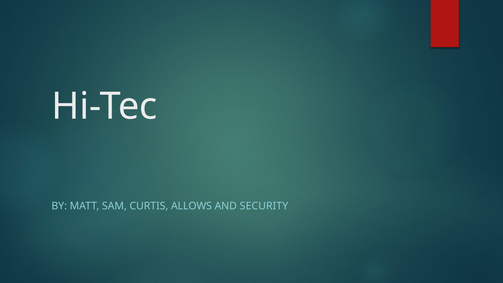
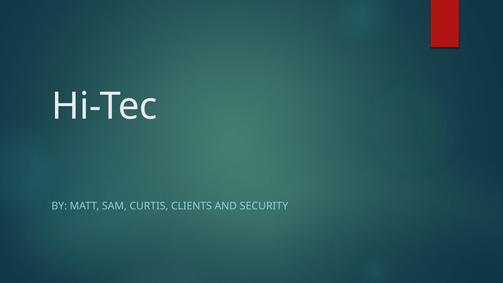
ALLOWS: ALLOWS -> CLIENTS (191, 206)
